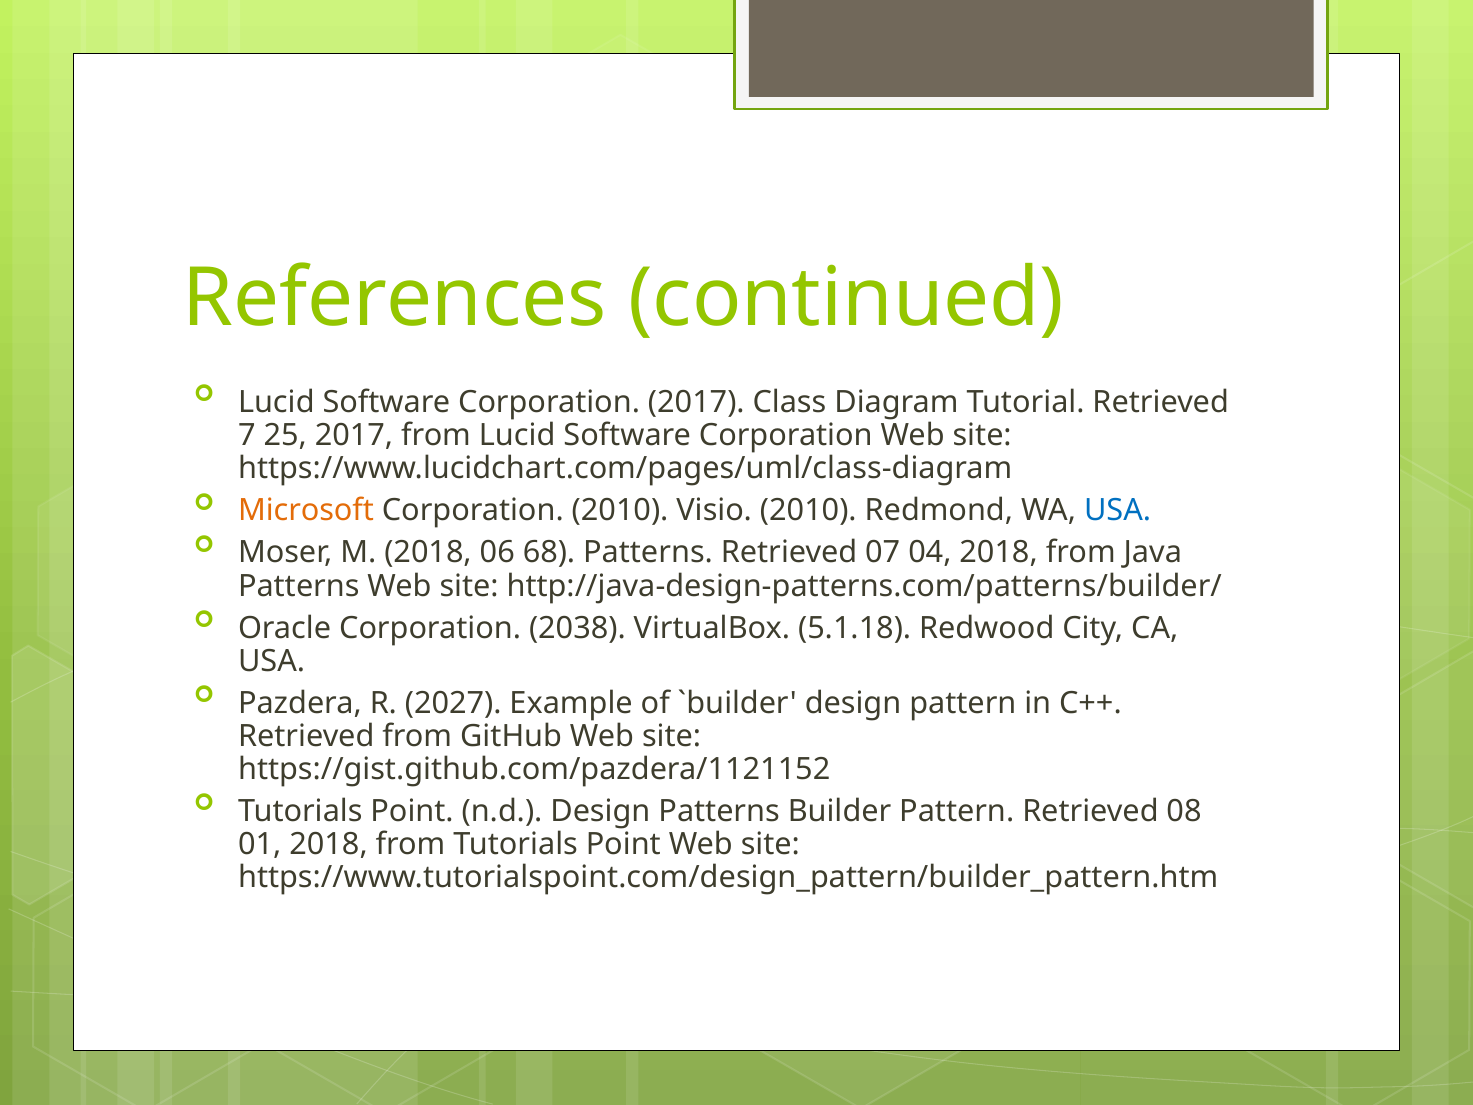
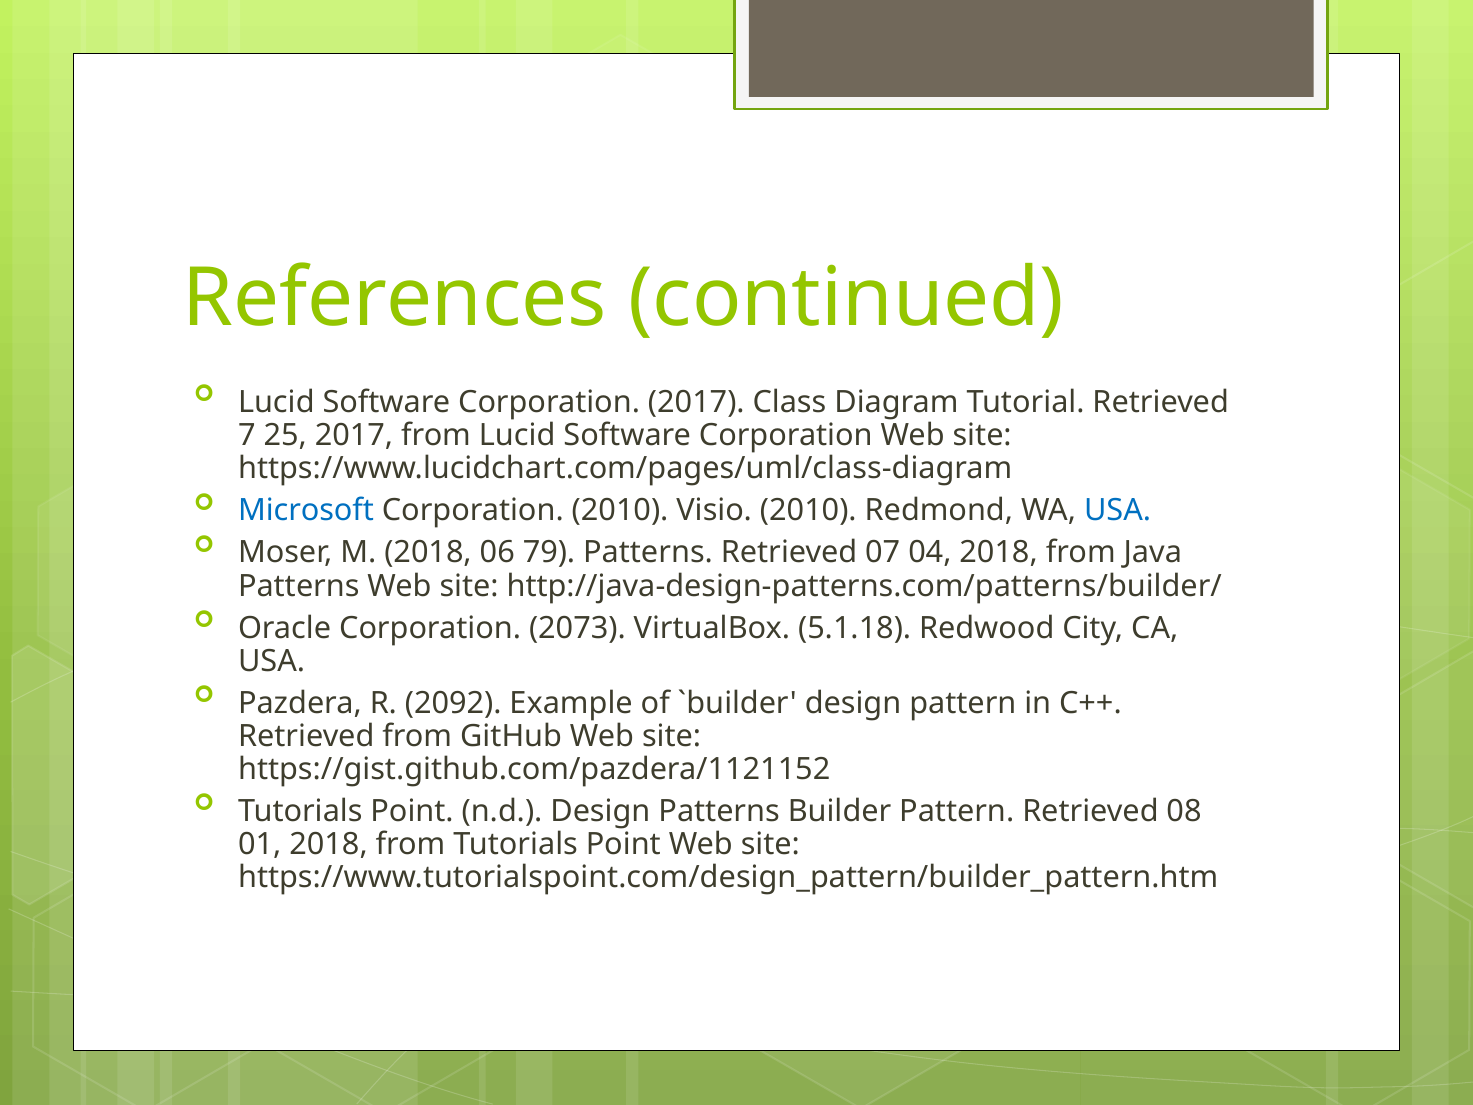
Microsoft colour: orange -> blue (306, 511)
68: 68 -> 79 (549, 553)
2038: 2038 -> 2073 (577, 628)
2027: 2027 -> 2092 (453, 703)
